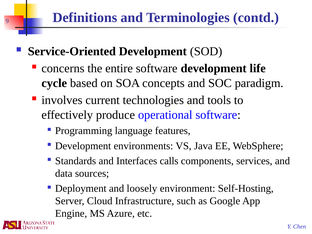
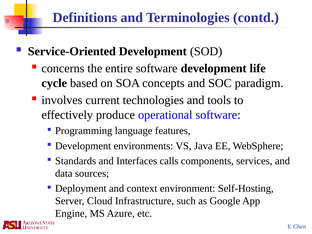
loosely: loosely -> context (142, 189)
